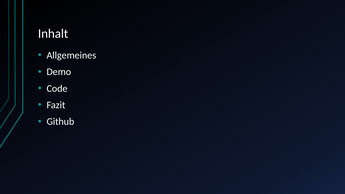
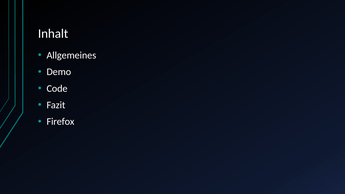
Github: Github -> Firefox (60, 122)
